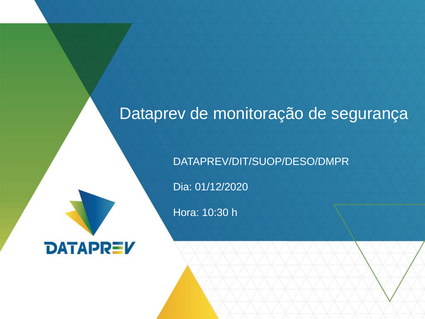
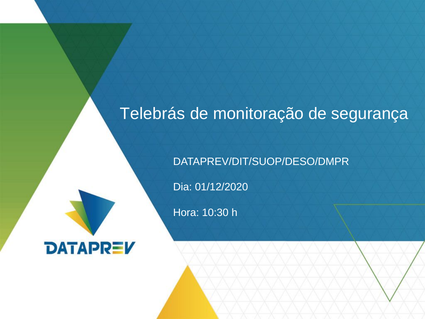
Dataprev: Dataprev -> Telebrás (153, 114)
